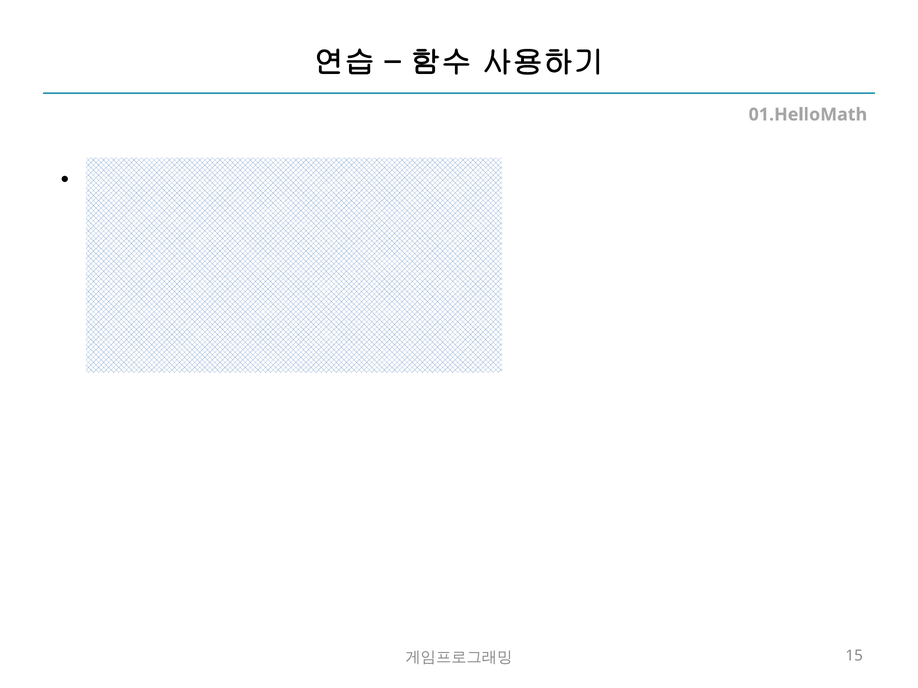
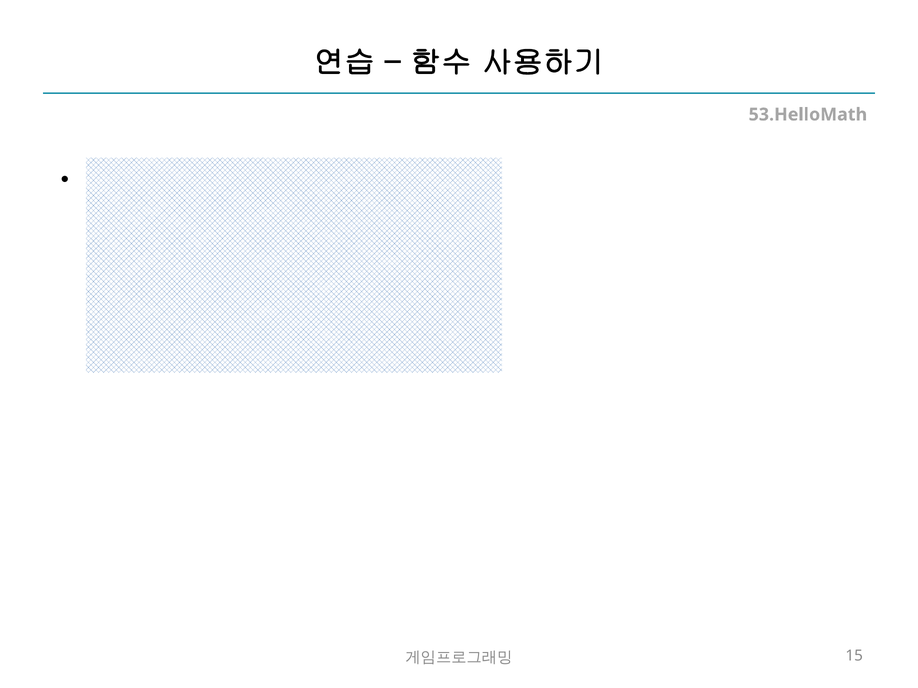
01.HelloMath: 01.HelloMath -> 53.HelloMath (808, 115)
